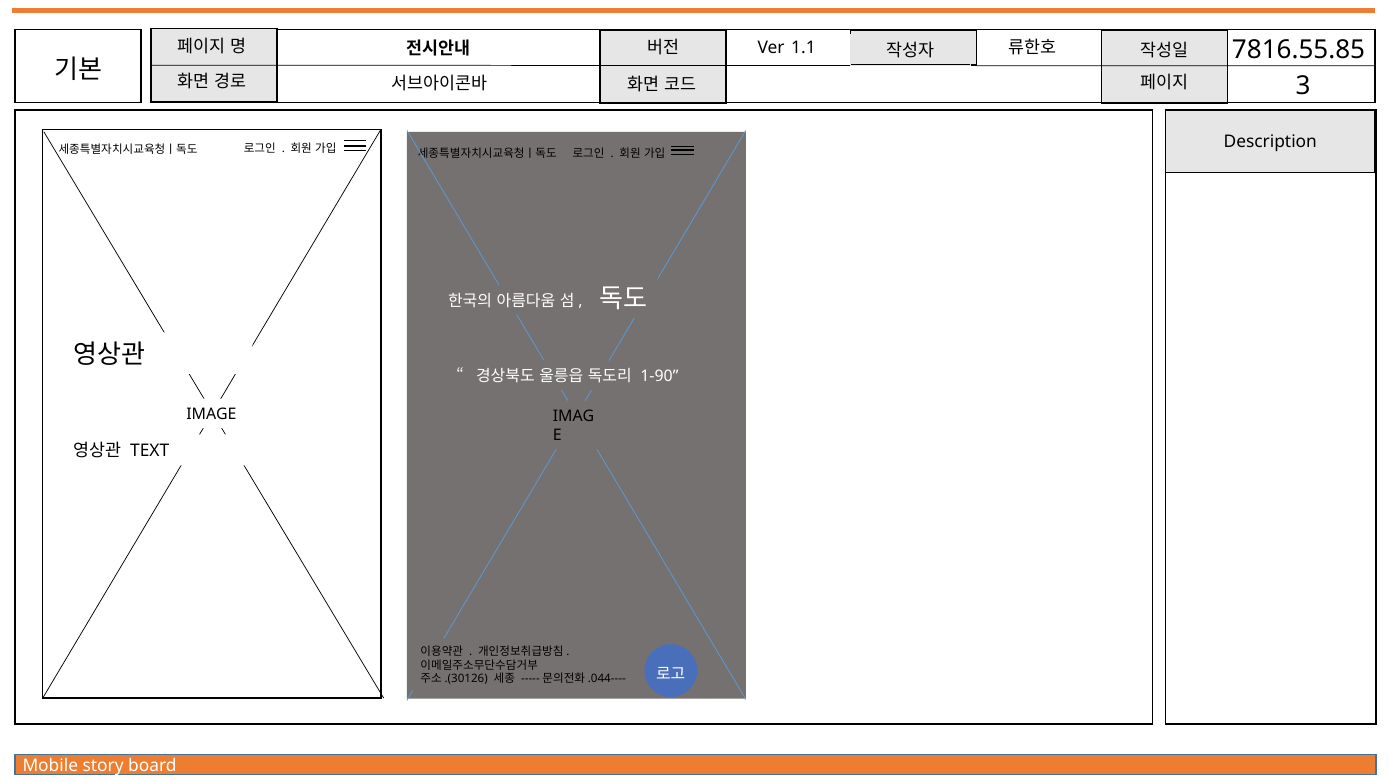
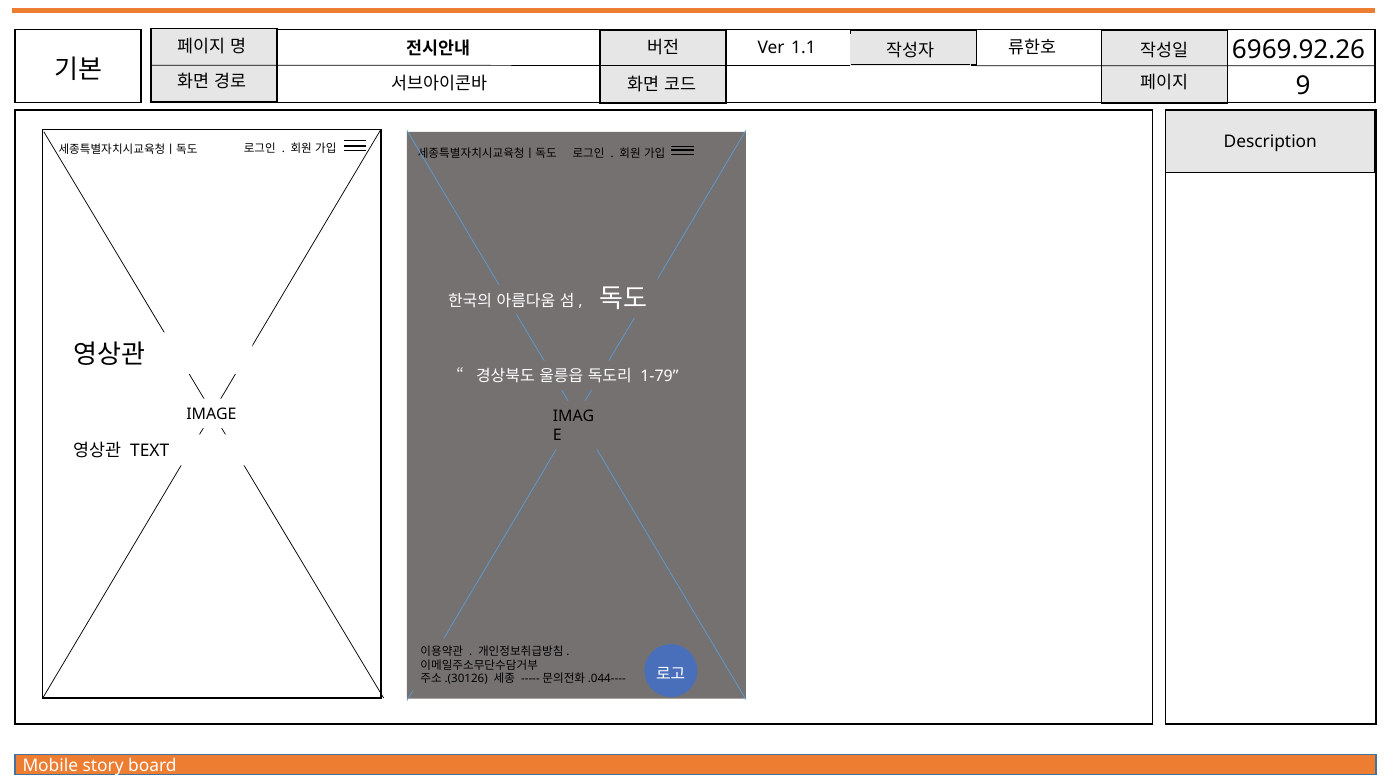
7816.55.85: 7816.55.85 -> 6969.92.26 (1299, 50)
3: 3 -> 9 (1303, 86)
1-90: 1-90 -> 1-79 (659, 376)
